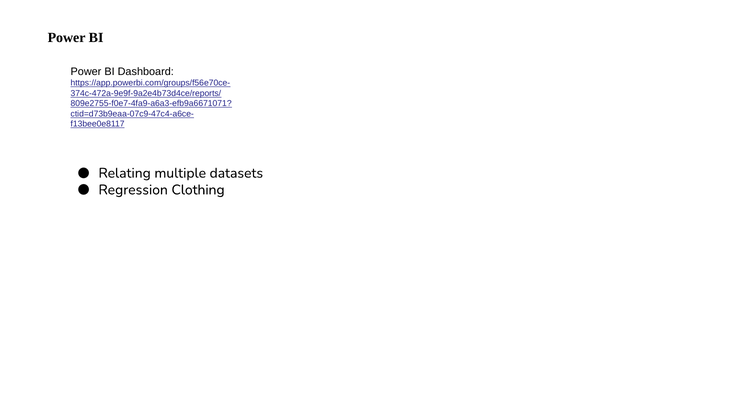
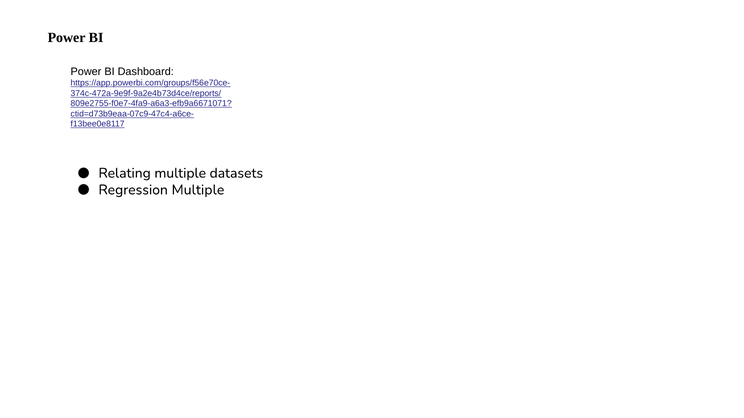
Regression Clothing: Clothing -> Multiple (198, 190)
